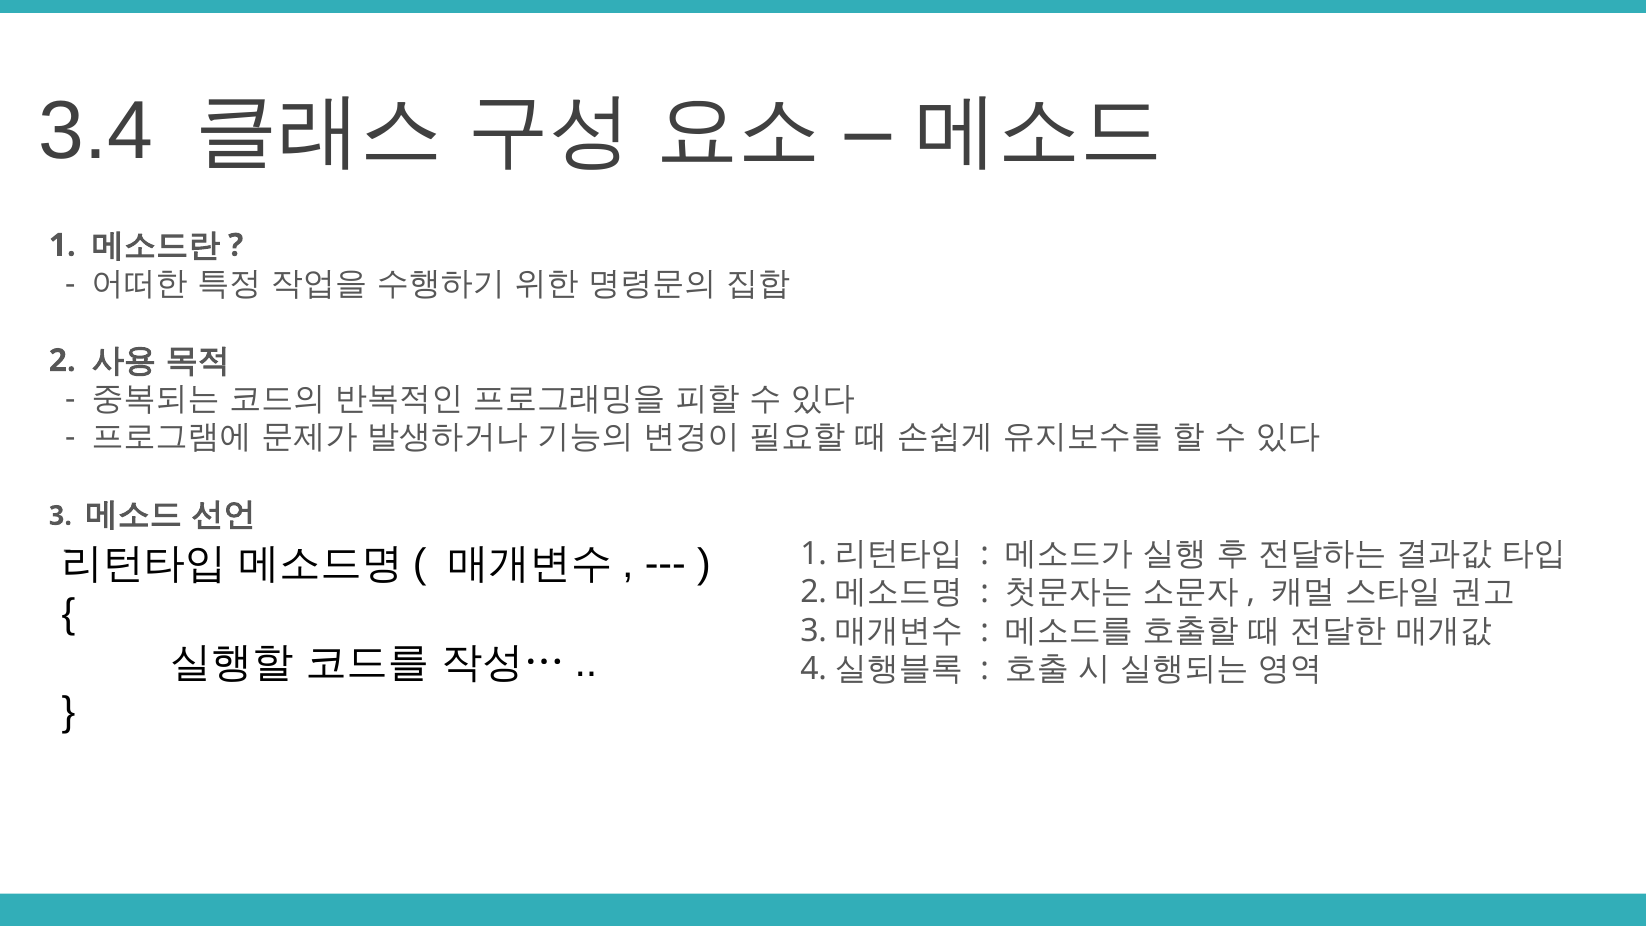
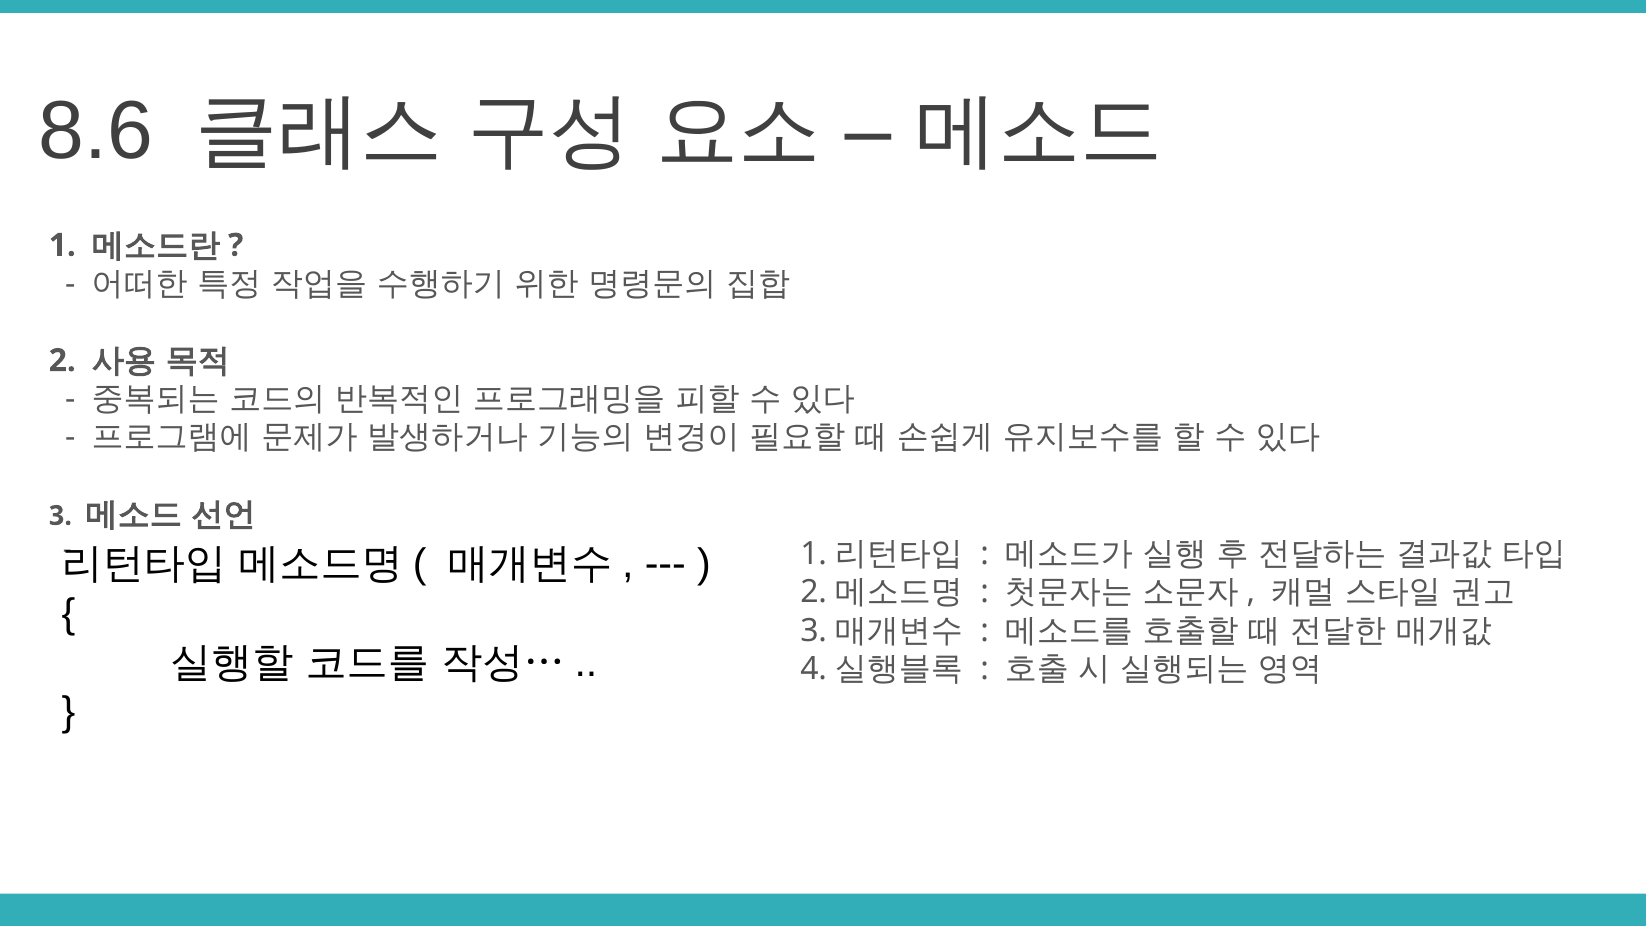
3.4: 3.4 -> 8.6 (96, 132)
